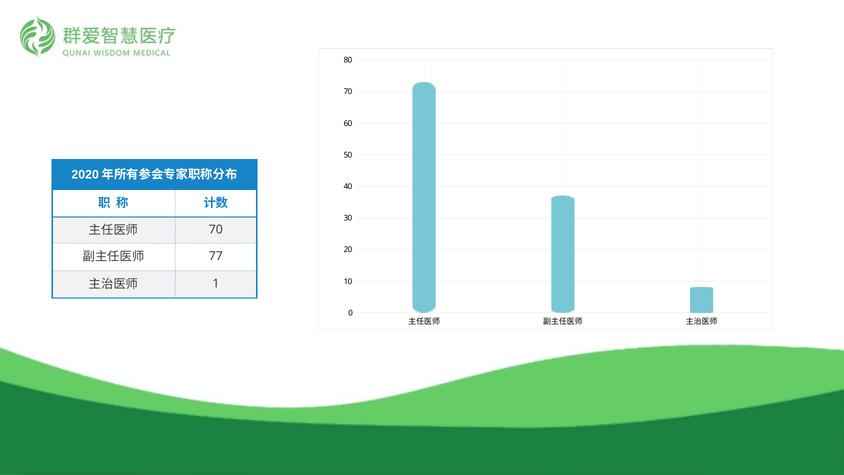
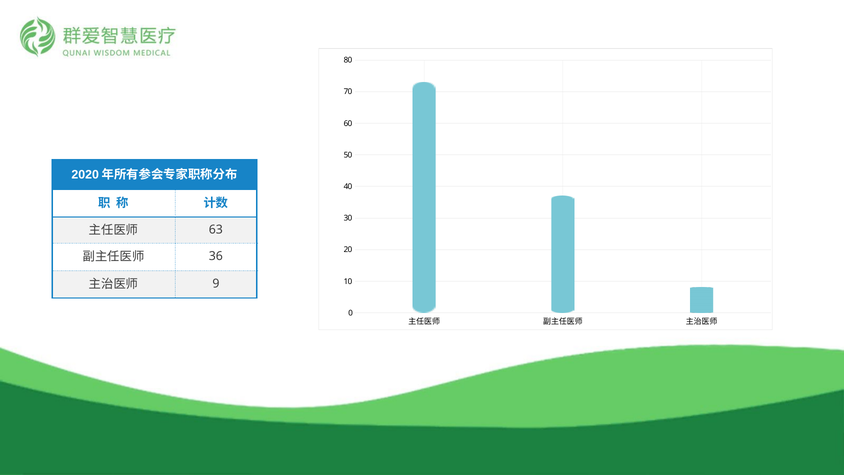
70: 70 -> 63 (216, 229)
77: 77 -> 36 (216, 256)
1: 1 -> 9 (216, 284)
